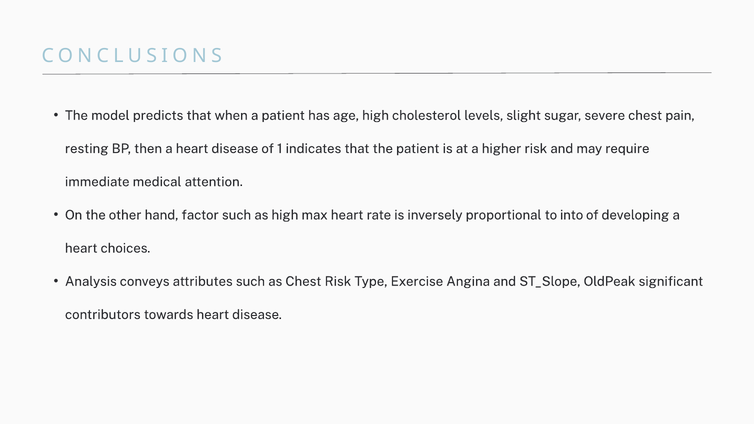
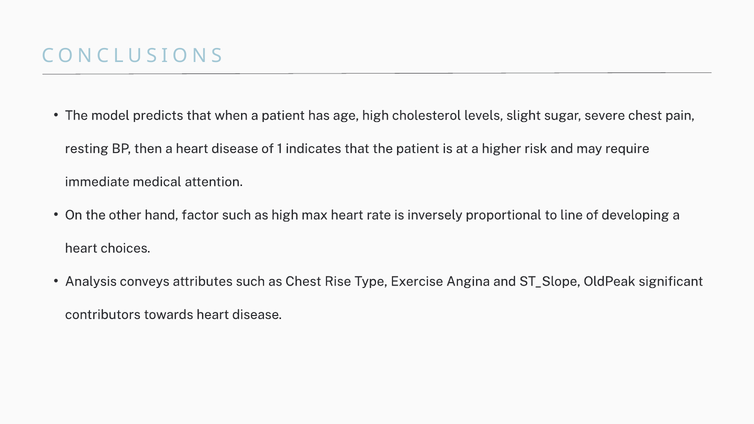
into: into -> line (572, 215)
Chest Risk: Risk -> Rise (338, 282)
